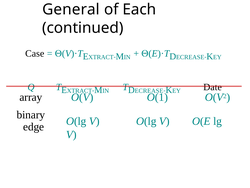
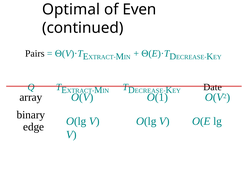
General: General -> Optimal (71, 10)
Each: Each -> Even (139, 10)
Case: Case -> Pairs (35, 53)
